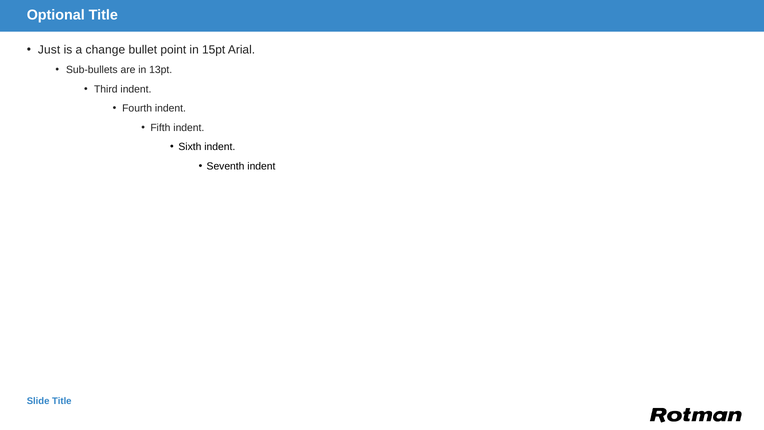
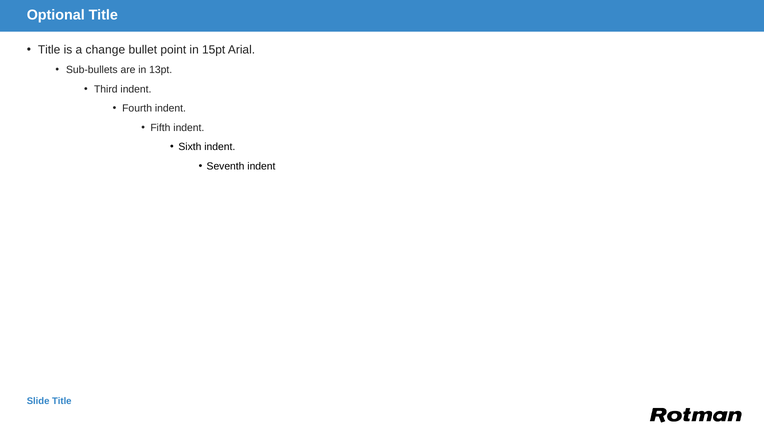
Just: Just -> Title (49, 50)
